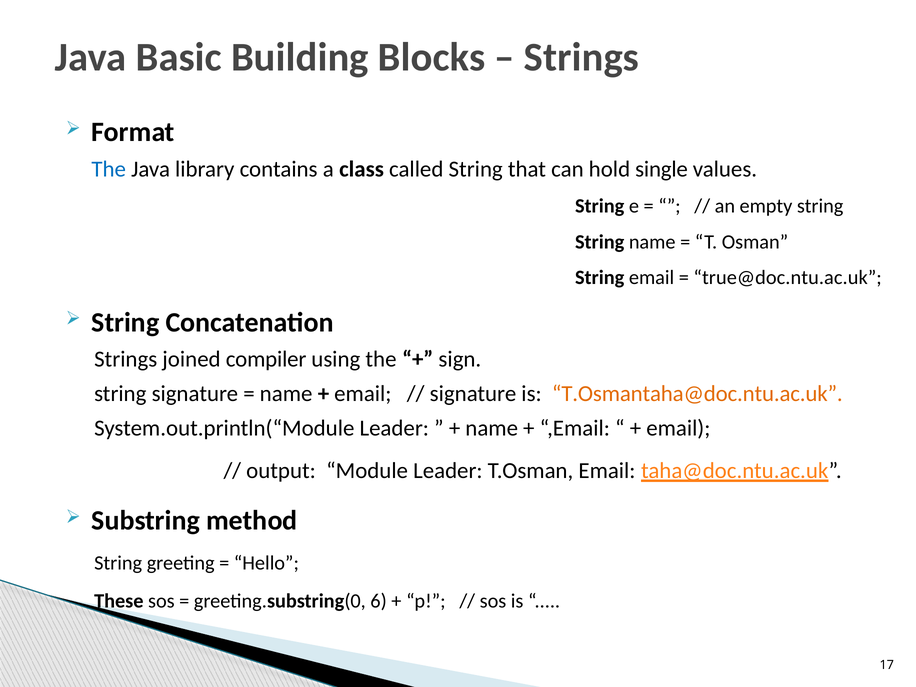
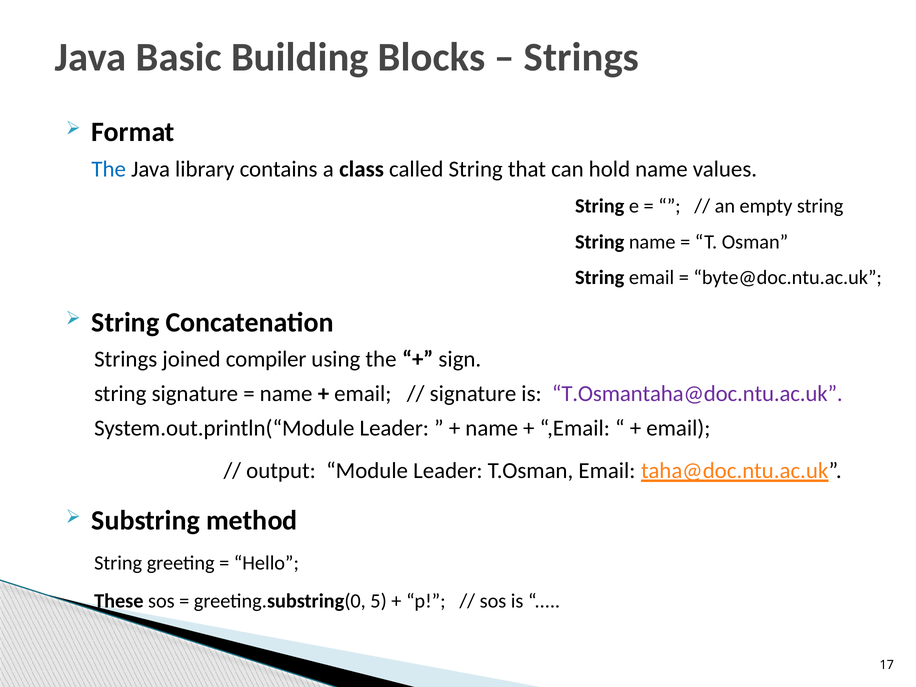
hold single: single -> name (661, 169)
true@doc.ntu.ac.uk: true@doc.ntu.ac.uk -> byte@doc.ntu.ac.uk (788, 278)
T.Osmantaha@doc.ntu.ac.uk colour: orange -> purple (697, 394)
6: 6 -> 5 (379, 601)
